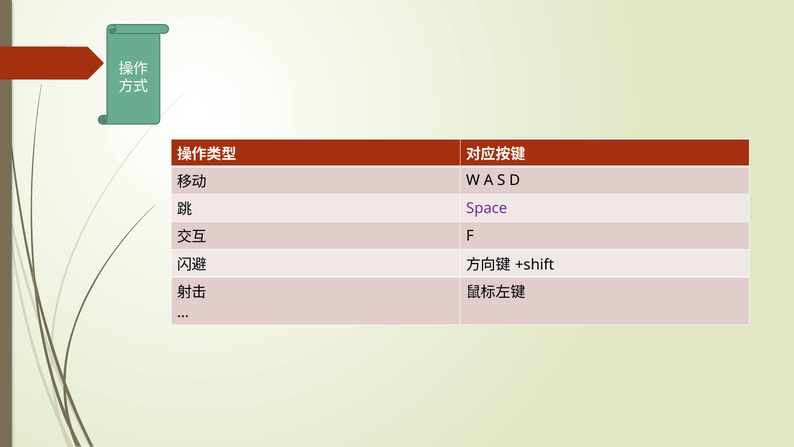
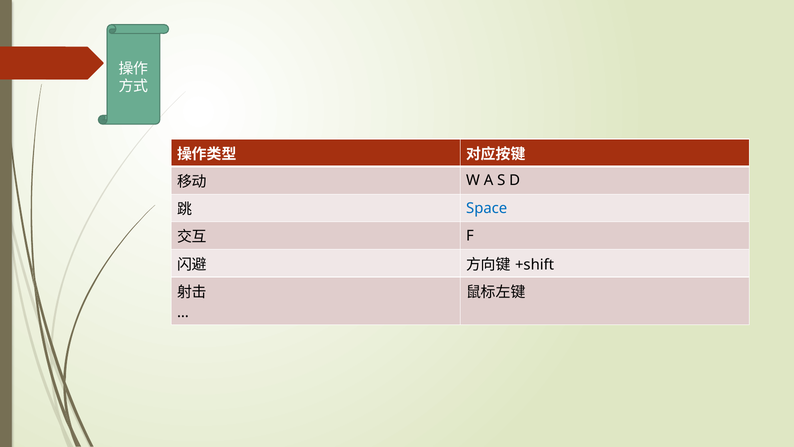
Space colour: purple -> blue (487, 208)
